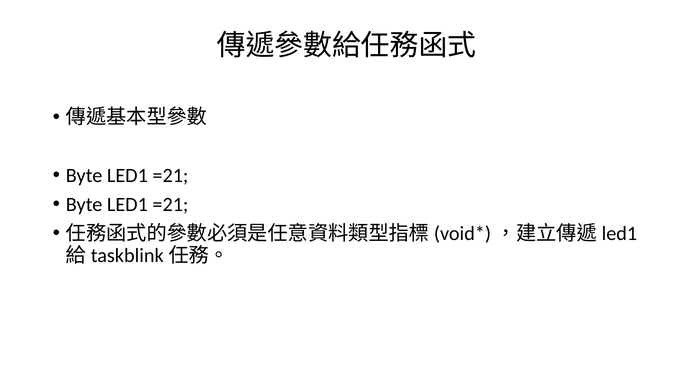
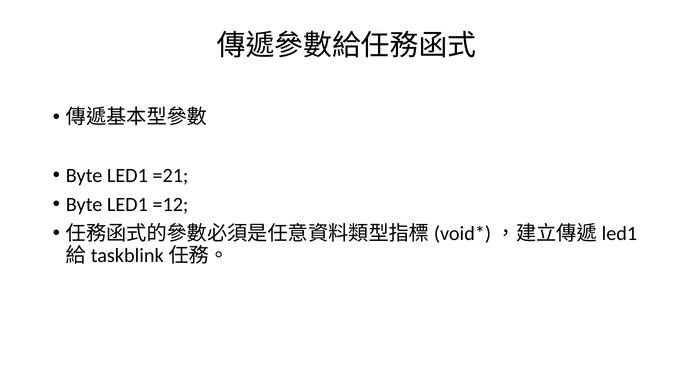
=21: =21 -> =12 (170, 204)
